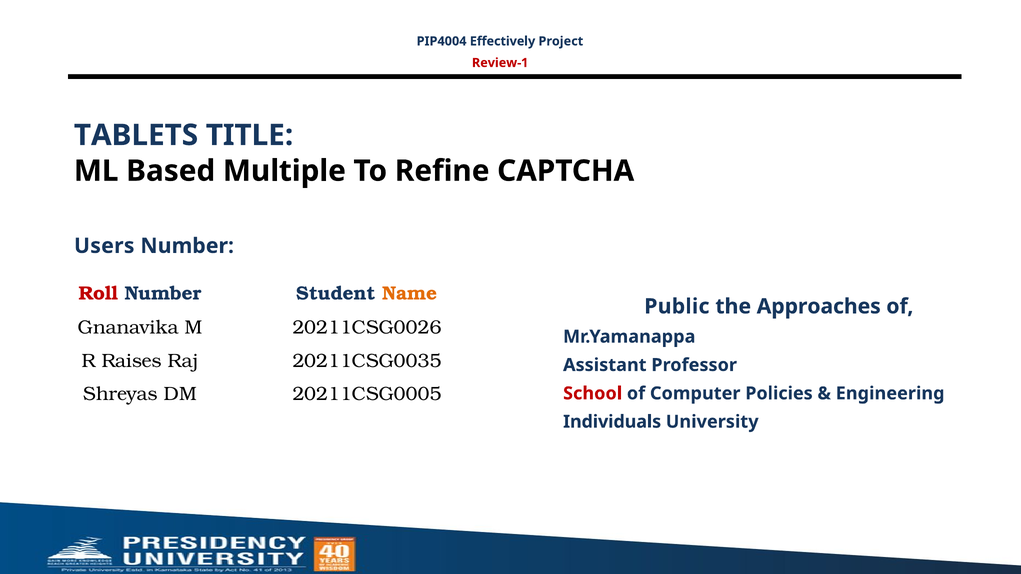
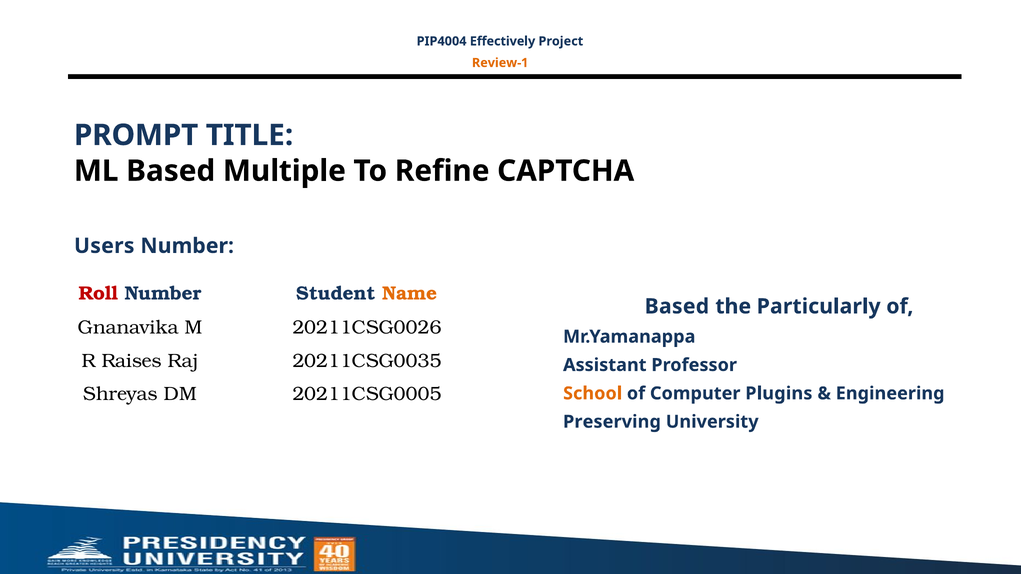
Review-1 colour: red -> orange (500, 63)
TABLETS: TABLETS -> PROMPT (136, 135)
Public: Public -> Based (677, 307)
Approaches: Approaches -> Particularly (819, 307)
School colour: red -> orange (593, 394)
Policies: Policies -> Plugins (779, 394)
Individuals: Individuals -> Preserving (612, 422)
